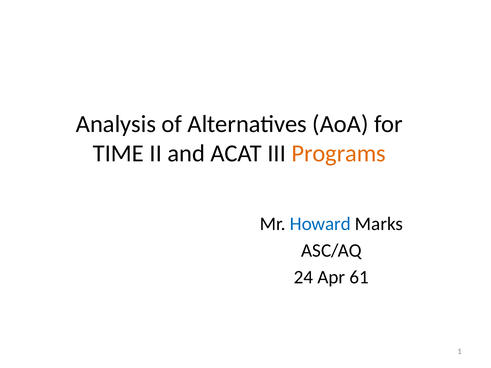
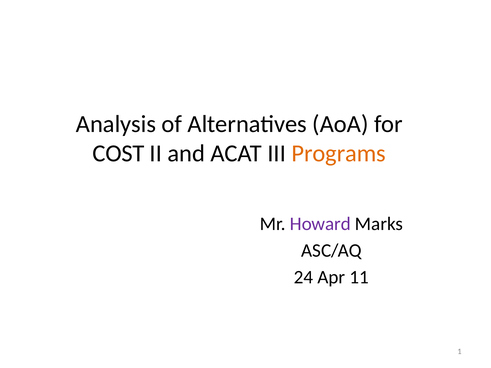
TIME: TIME -> COST (119, 154)
Howard colour: blue -> purple (320, 224)
61: 61 -> 11 (359, 277)
